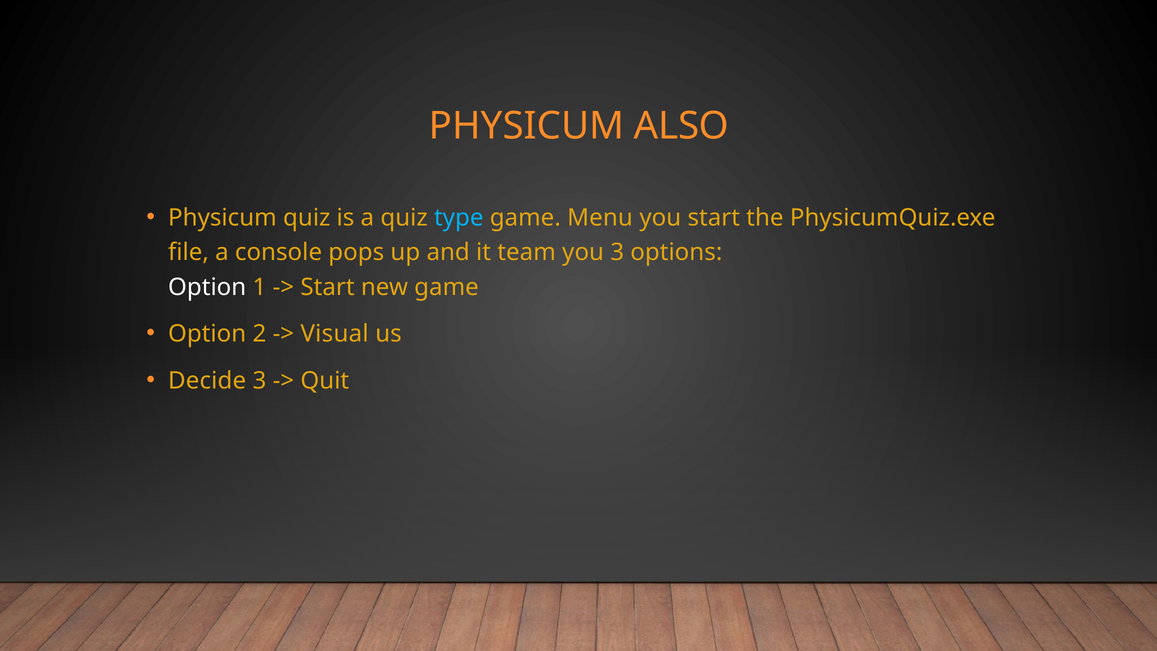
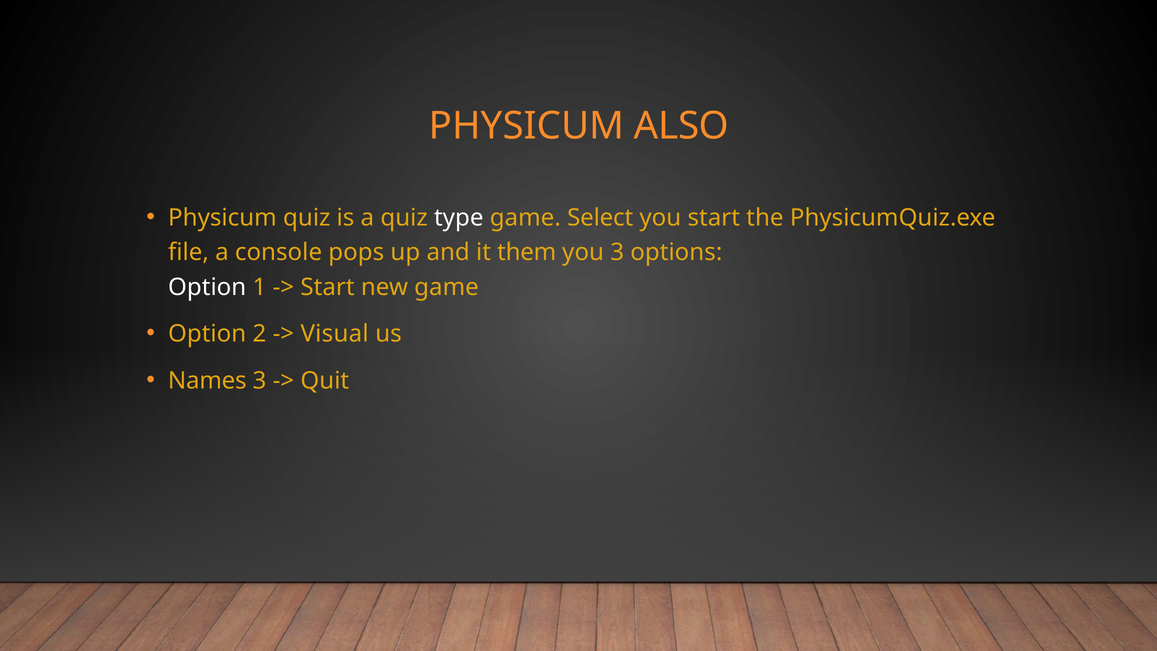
type colour: light blue -> white (459, 218)
Menu: Menu -> Select (600, 218)
team: team -> them (527, 252)
Decide: Decide -> Names (207, 381)
